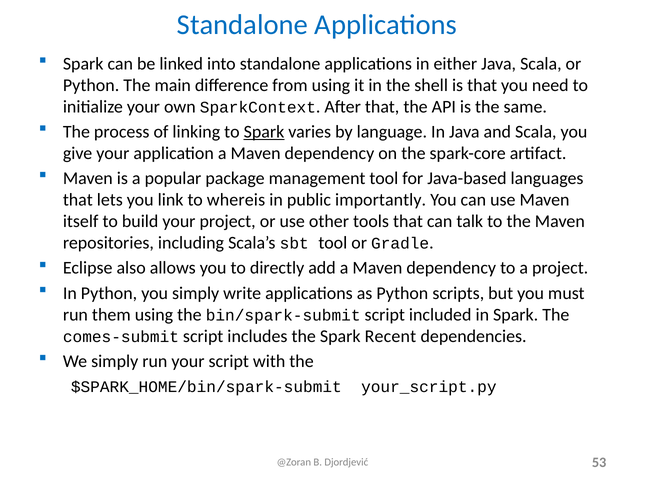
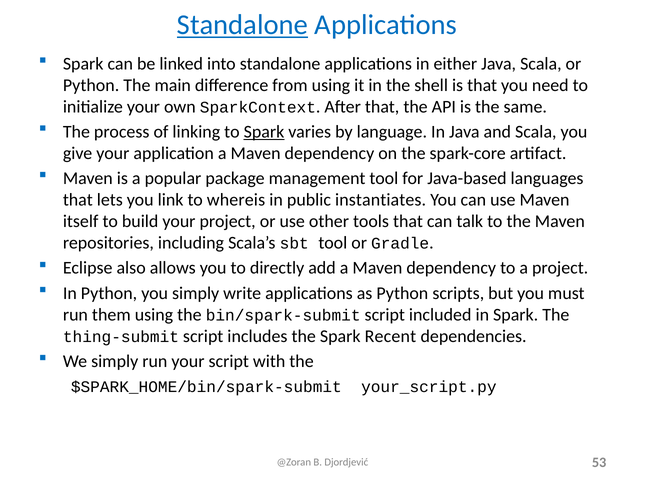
Standalone underline: none -> present (242, 25)
importantly: importantly -> instantiates (381, 200)
comes-submit: comes-submit -> thing-submit (121, 337)
